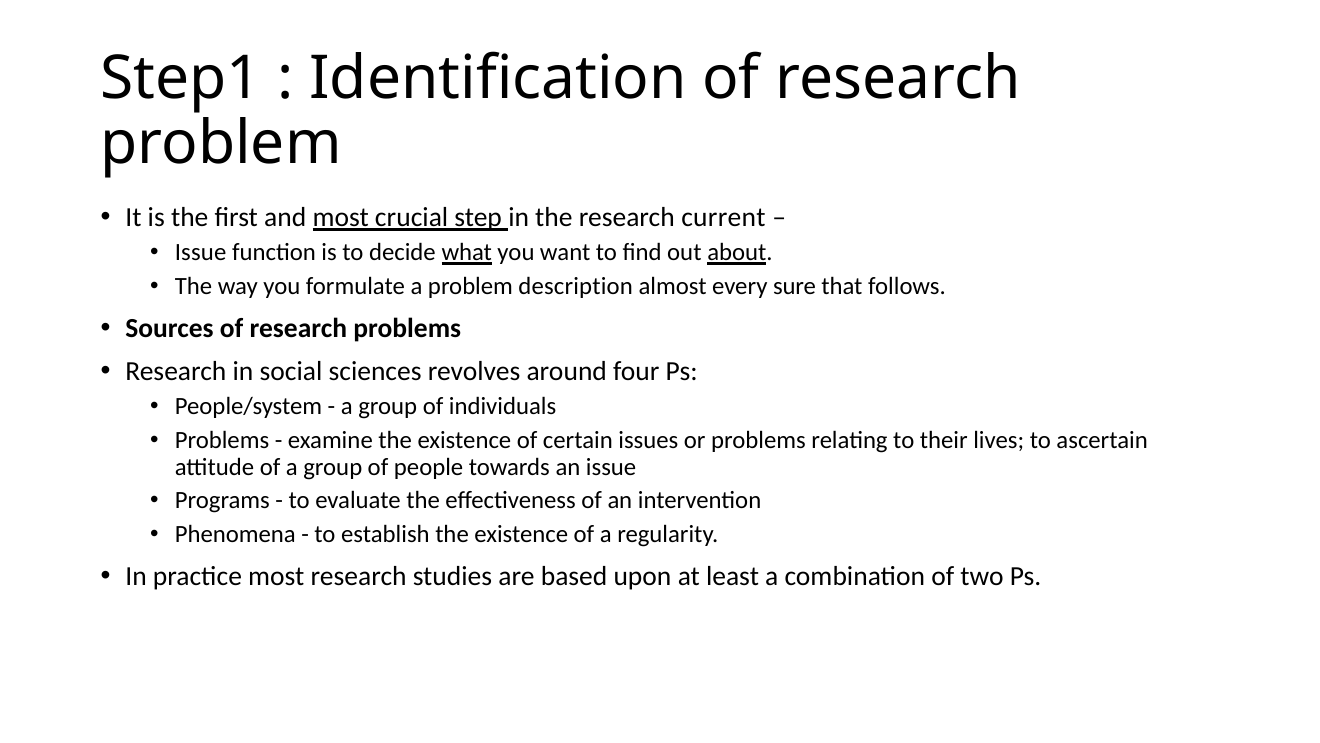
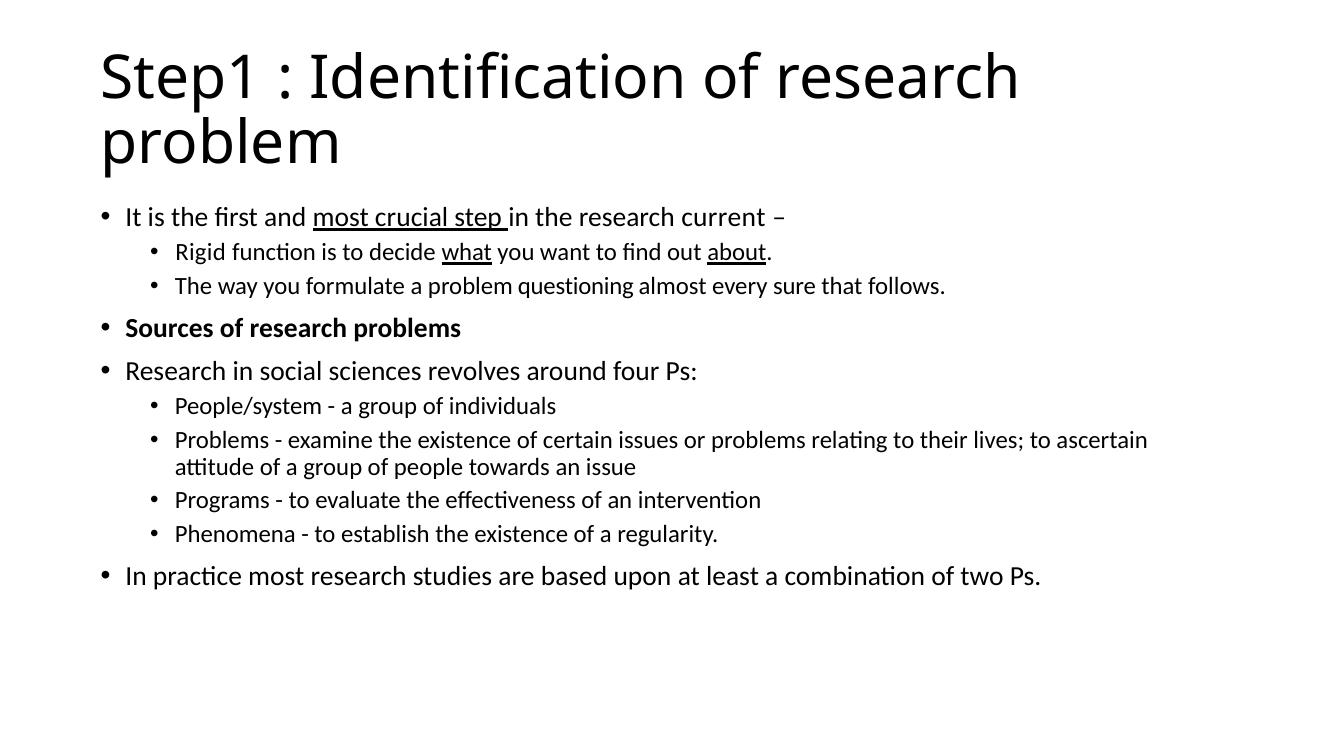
Issue: Issue -> Rigid (201, 252)
description: description -> questioning (576, 286)
